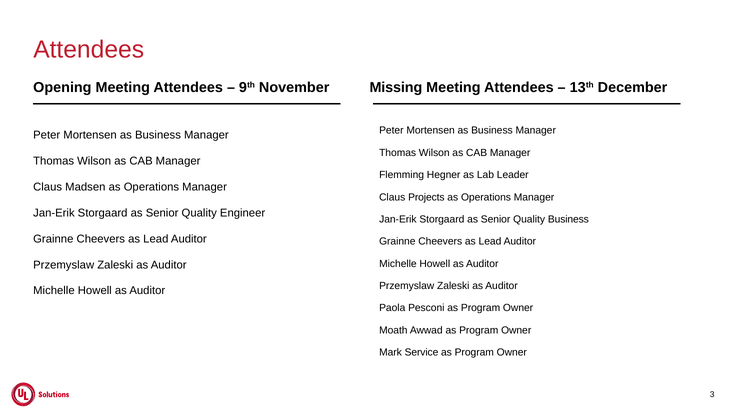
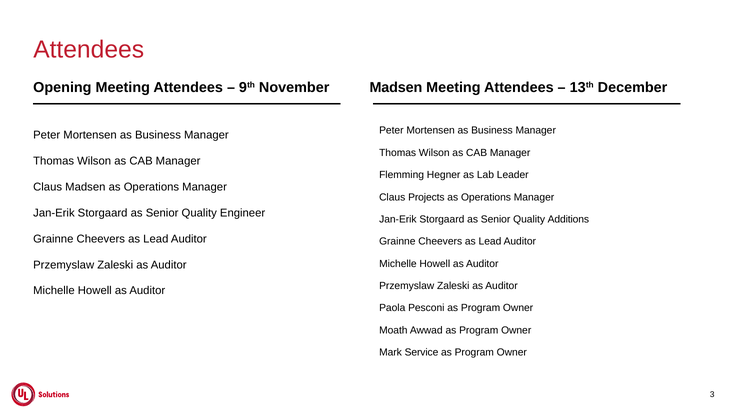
November Missing: Missing -> Madsen (396, 87)
Quality Business: Business -> Additions (568, 219)
